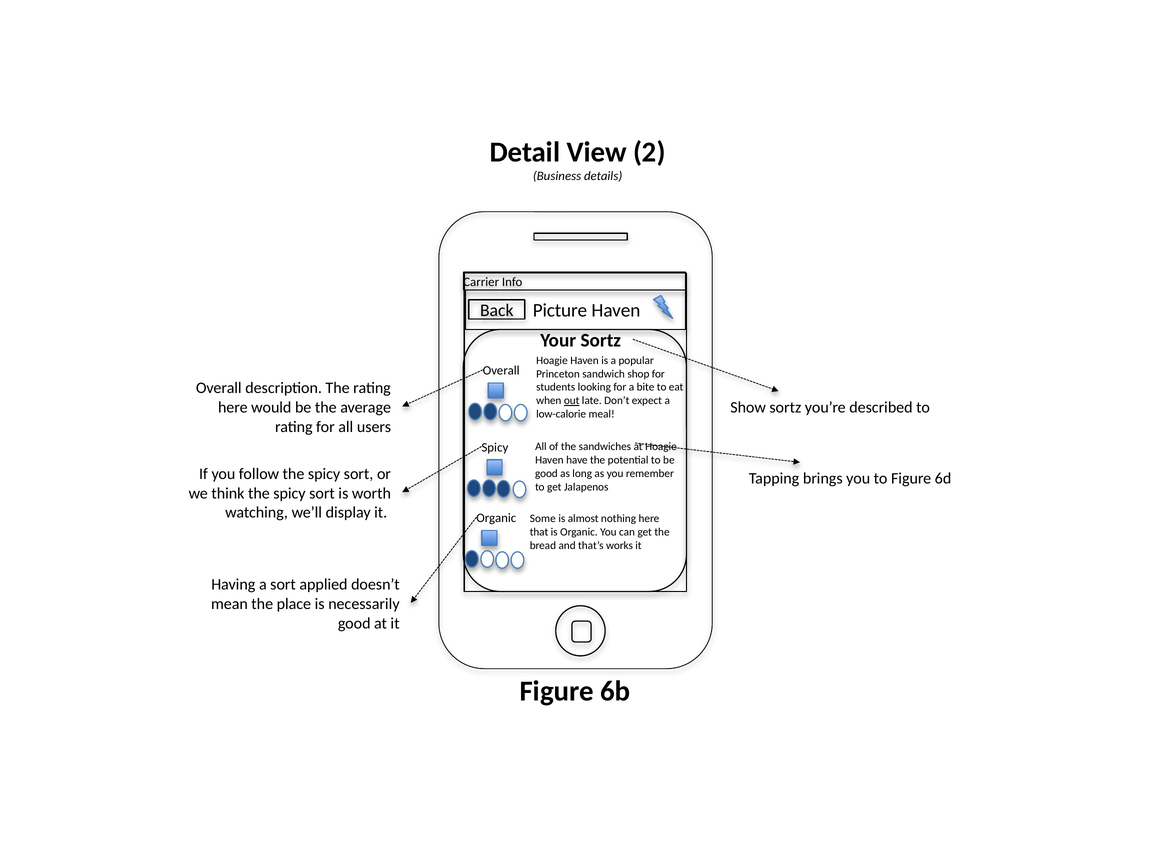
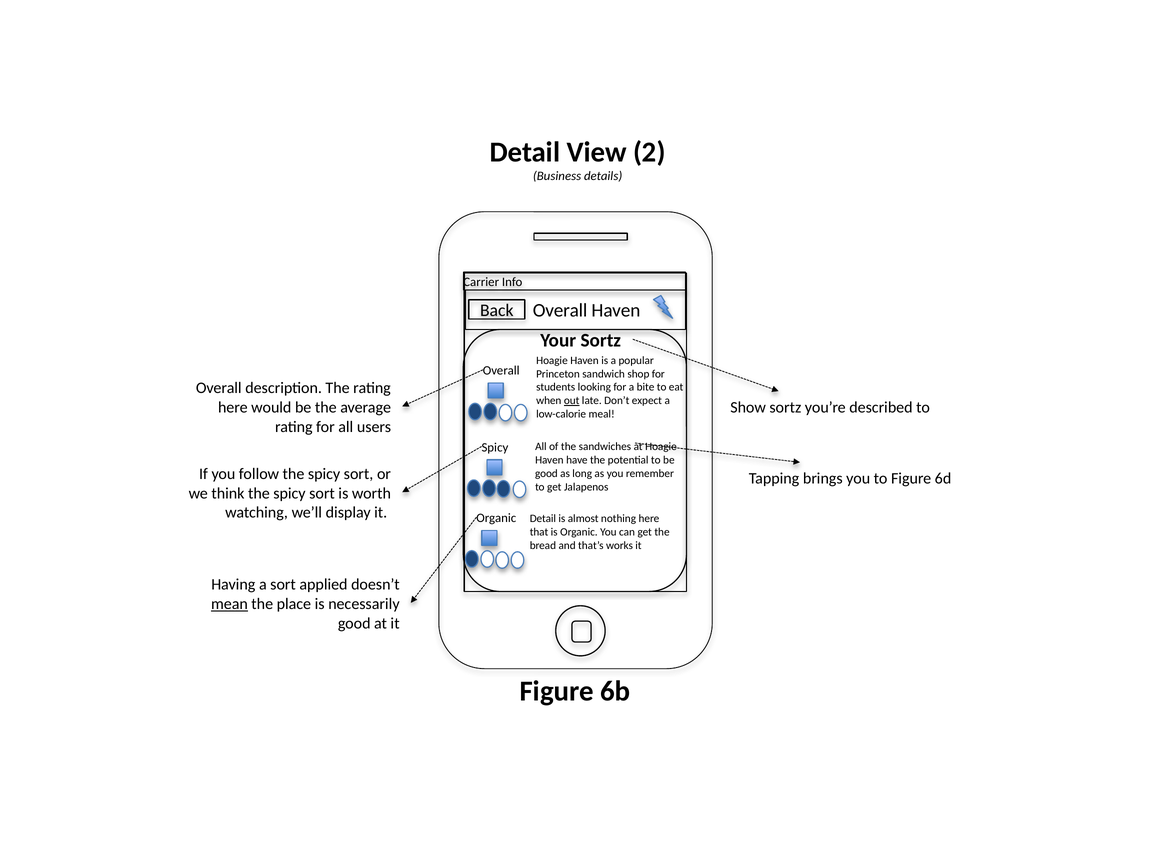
Picture: Picture -> Overall (560, 311)
Some: Some -> Detail (543, 519)
mean underline: none -> present (229, 604)
